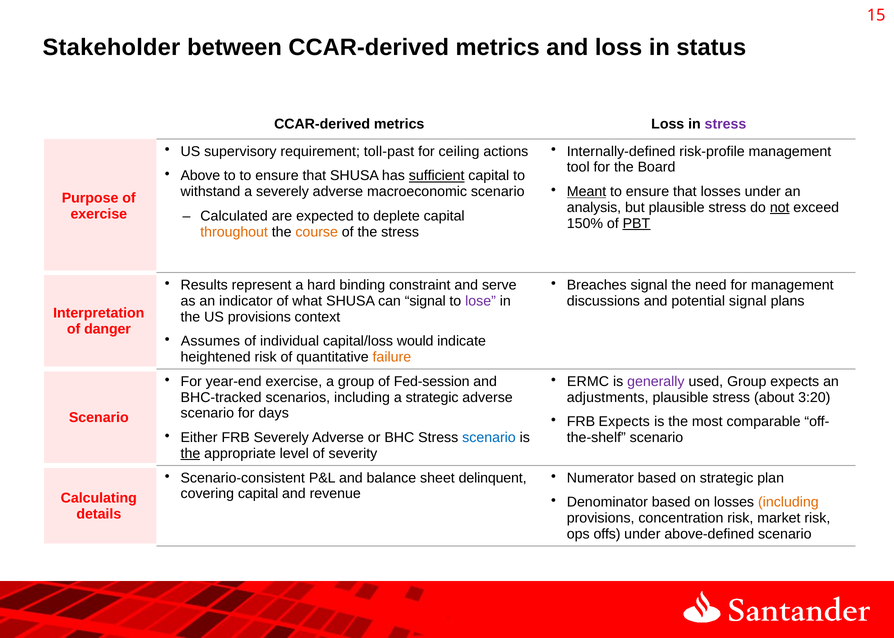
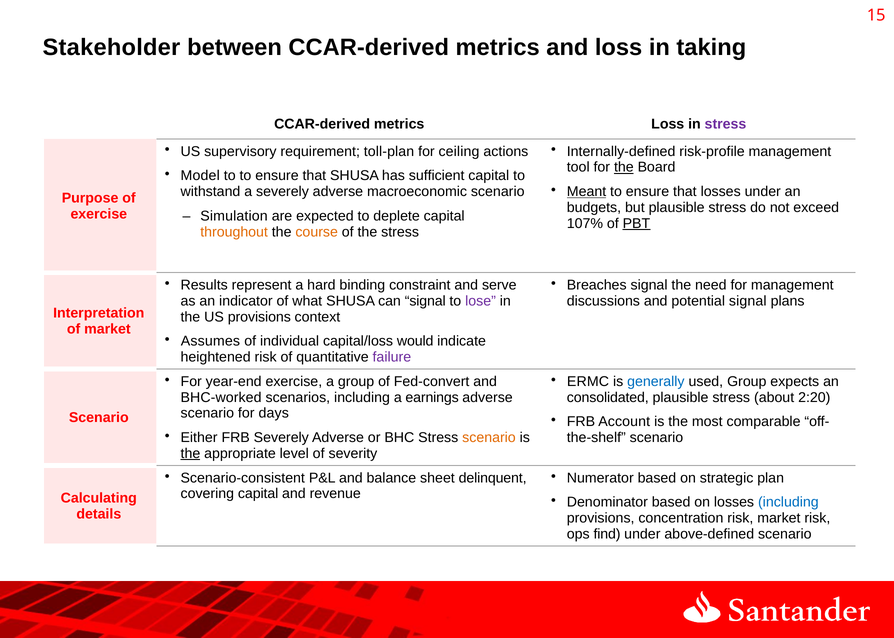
status: status -> taking (711, 48)
toll-past: toll-past -> toll-plan (389, 152)
the underline: none -> present (624, 167)
Above: Above -> Model (200, 176)
sufficient underline: present -> none (437, 176)
analysis: analysis -> budgets (594, 208)
not underline: present -> none (780, 208)
Calculated: Calculated -> Simulation (234, 216)
150%: 150% -> 107% (585, 224)
of danger: danger -> market (107, 329)
failure colour: orange -> purple (392, 357)
Fed-session: Fed-session -> Fed-convert (432, 382)
generally colour: purple -> blue (656, 382)
BHC-tracked: BHC-tracked -> BHC-worked (221, 398)
a strategic: strategic -> earnings (432, 398)
adjustments: adjustments -> consolidated (608, 398)
3:20: 3:20 -> 2:20 (814, 398)
FRB Expects: Expects -> Account (624, 422)
scenario colour: blue -> orange (489, 438)
including colour: orange -> blue (788, 503)
offs: offs -> find (607, 534)
